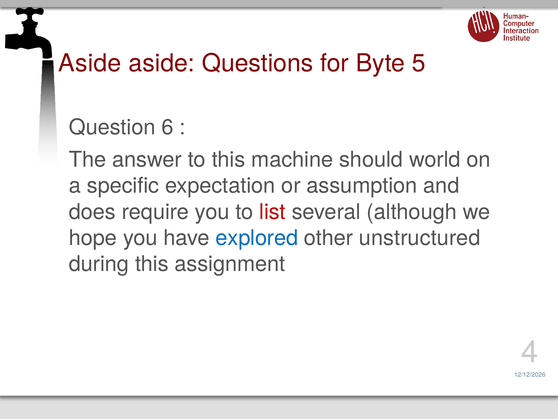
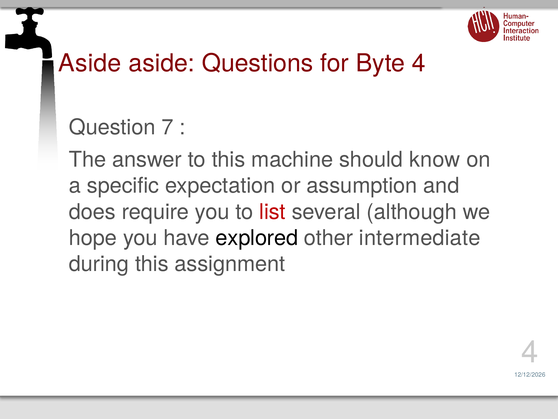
Byte 5: 5 -> 4 (419, 63)
6: 6 -> 7 (167, 127)
world: world -> know (435, 160)
explored colour: blue -> black (257, 238)
unstructured: unstructured -> intermediate (420, 238)
